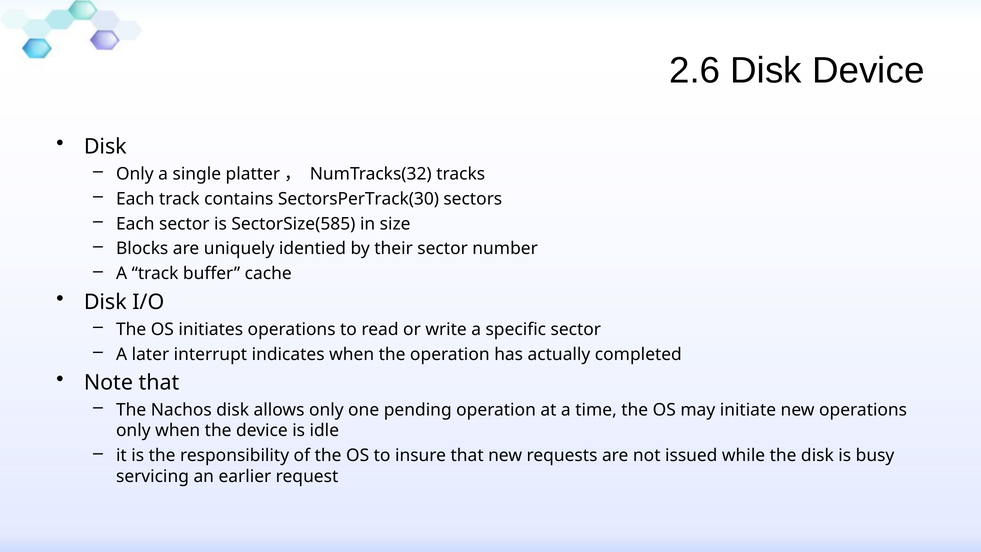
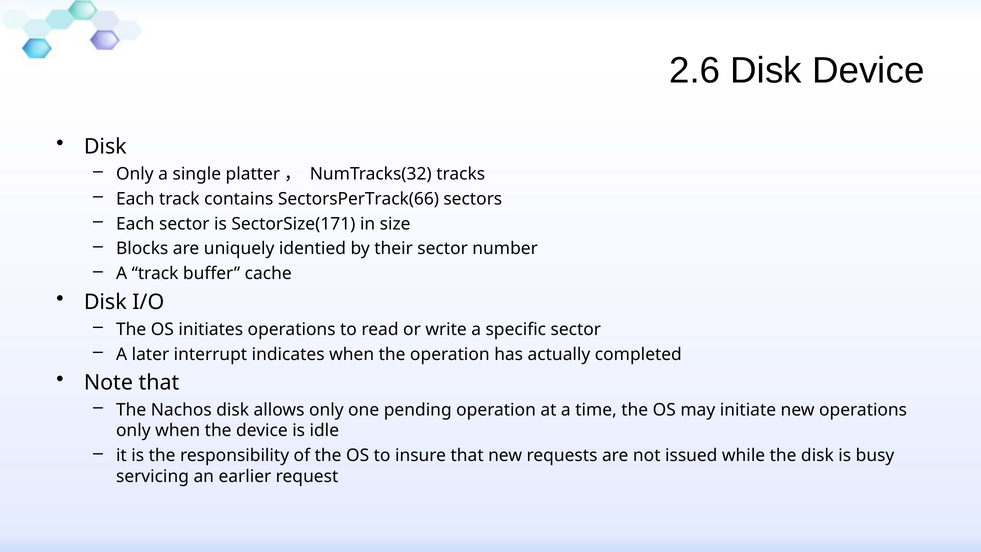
SectorsPerTrack(30: SectorsPerTrack(30 -> SectorsPerTrack(66 (358, 199)
SectorSize(585: SectorSize(585 -> SectorSize(171 (293, 224)
